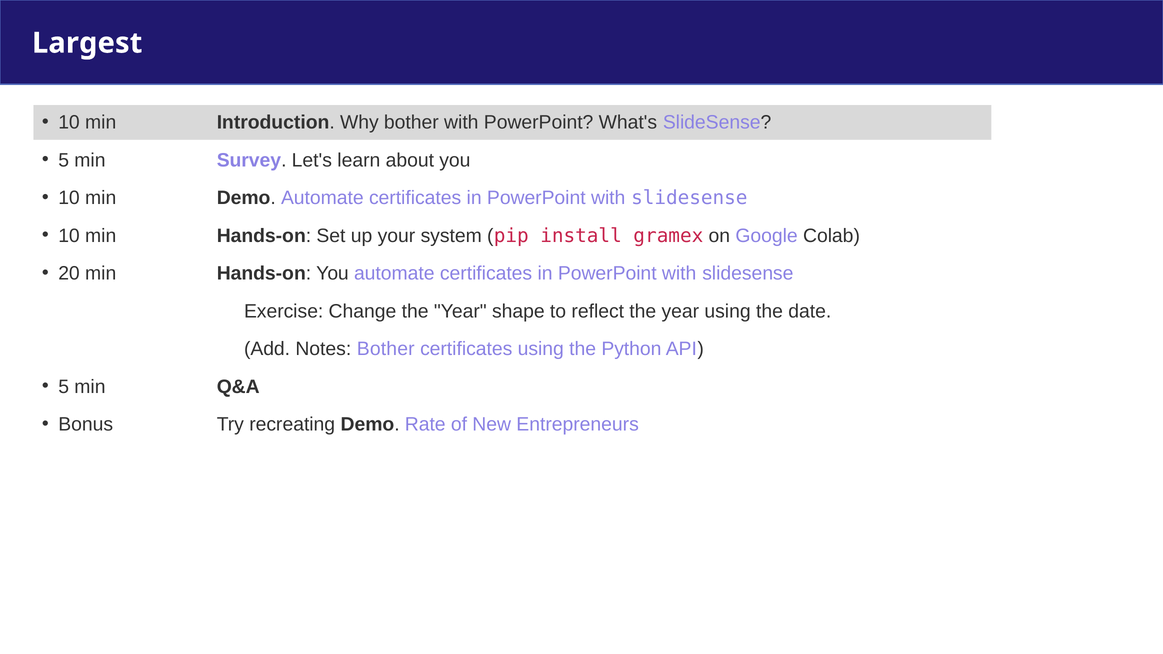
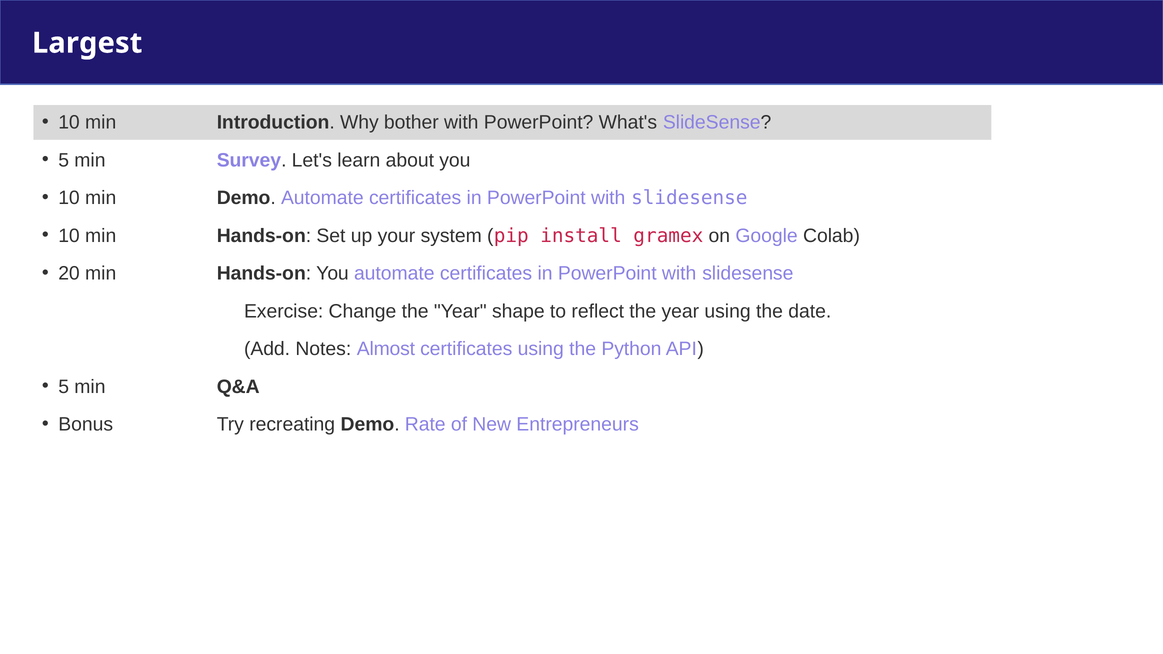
Notes Bother: Bother -> Almost (386, 349)
